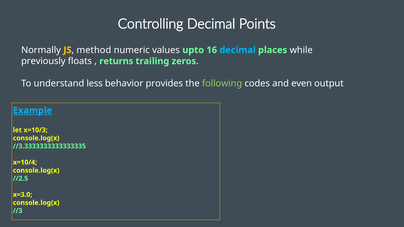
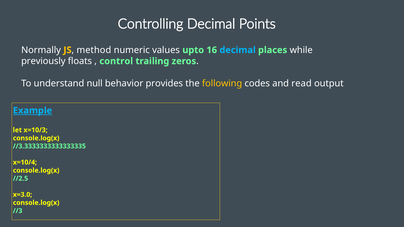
returns: returns -> control (116, 61)
less: less -> null (95, 83)
following colour: light green -> yellow (222, 83)
even: even -> read (302, 83)
